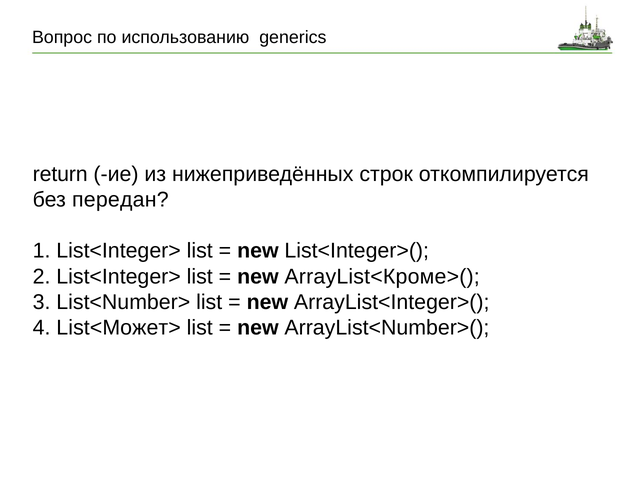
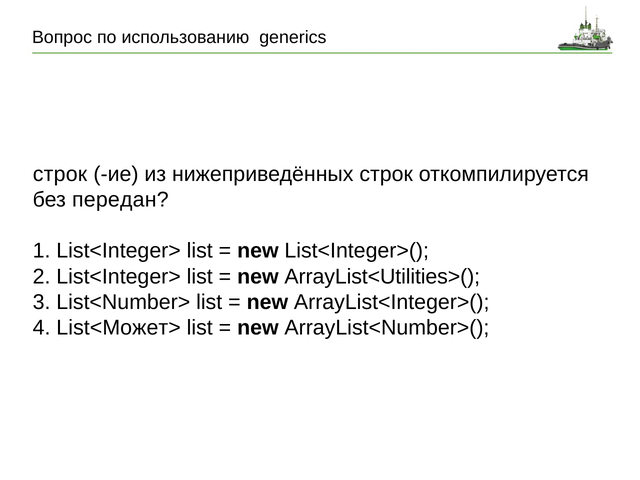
return: return -> строк (60, 174)
ArrayList<Кроме>(: ArrayList<Кроме>( -> ArrayList<Utilities>( (382, 276)
